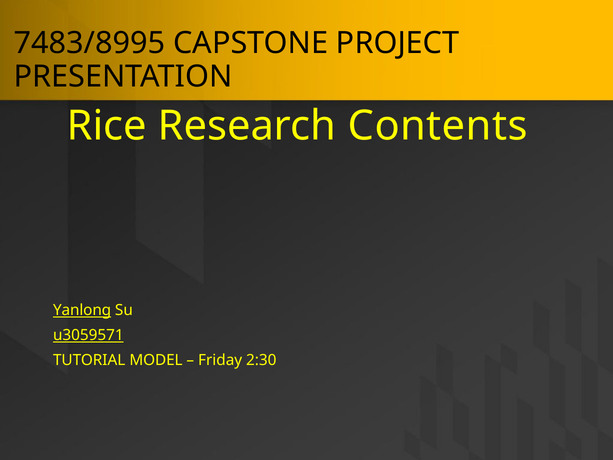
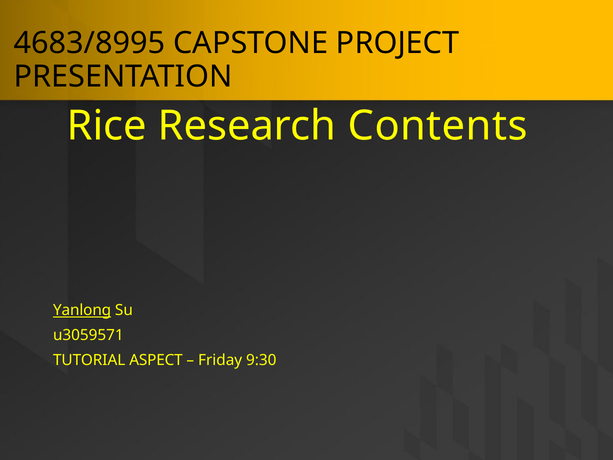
7483/8995: 7483/8995 -> 4683/8995 (89, 43)
u3059571 underline: present -> none (88, 335)
MODEL: MODEL -> ASPECT (156, 360)
2:30: 2:30 -> 9:30 (261, 360)
